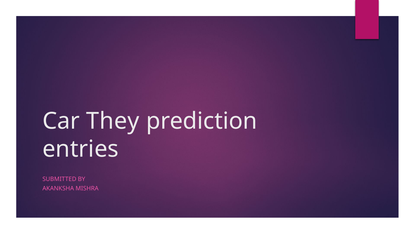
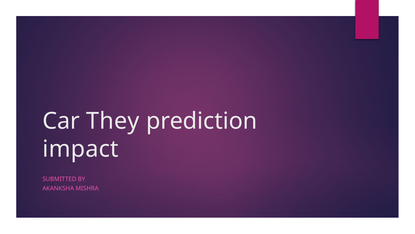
entries: entries -> impact (81, 149)
